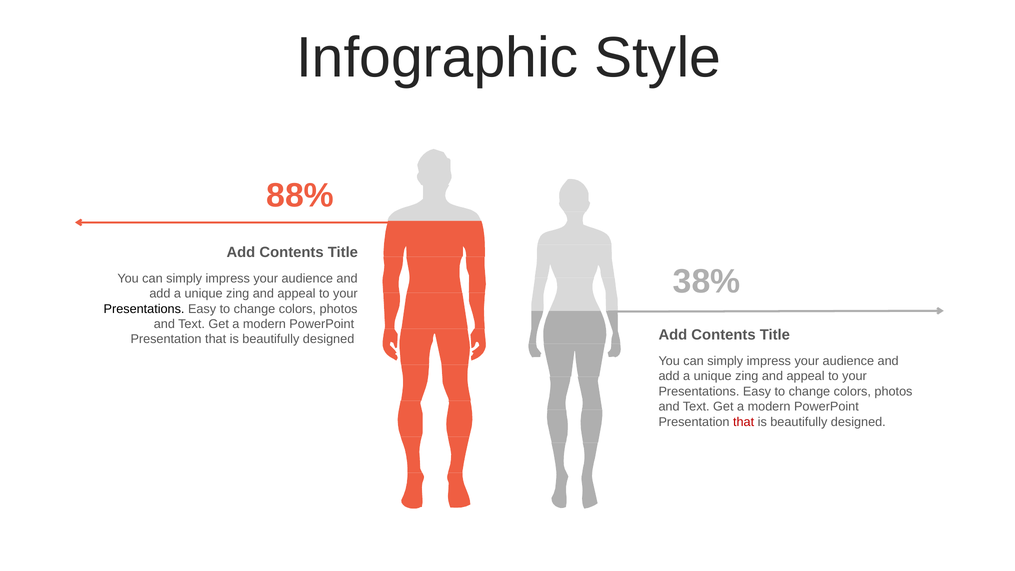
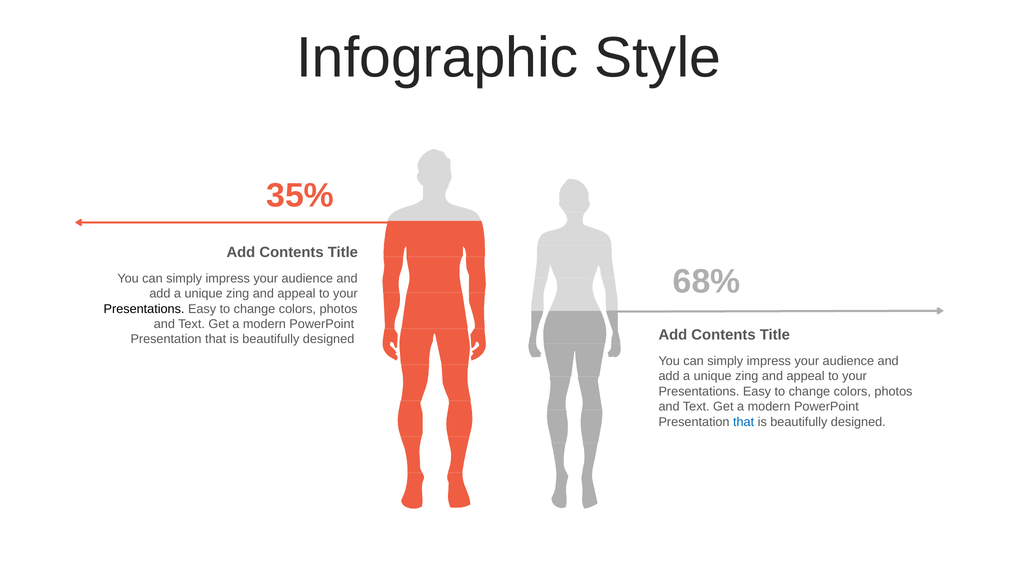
88%: 88% -> 35% (300, 196)
38%: 38% -> 68% (707, 282)
that colour: red -> blue (744, 422)
